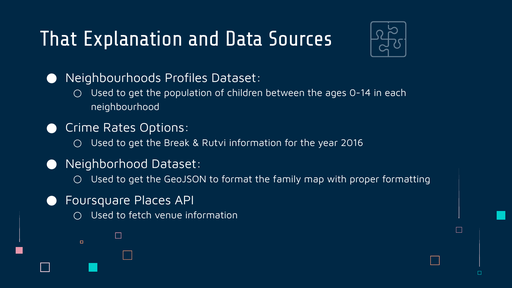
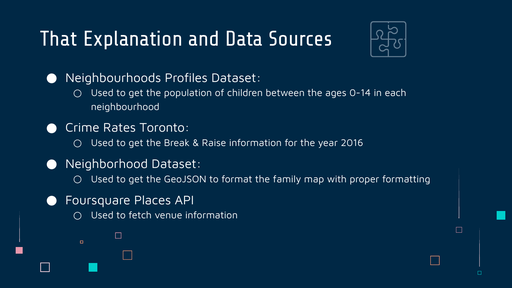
Options: Options -> Toronto (165, 128)
Rutvi: Rutvi -> Raise (214, 143)
